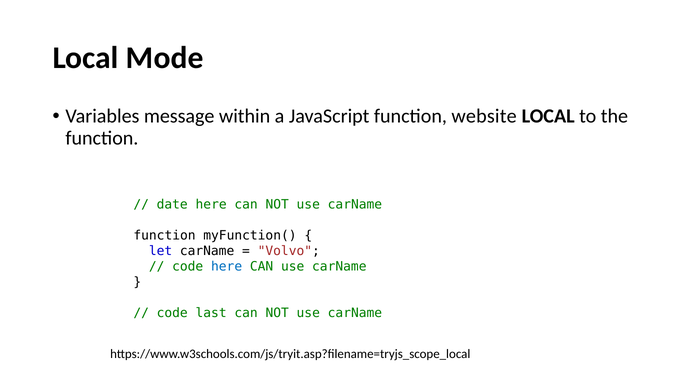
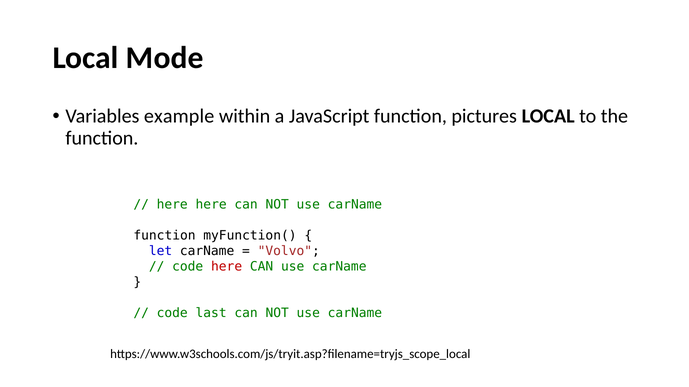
message: message -> example (179, 116)
website: website -> pictures (484, 116)
date: date -> here (172, 205)
here colour: blue -> red (227, 267)
